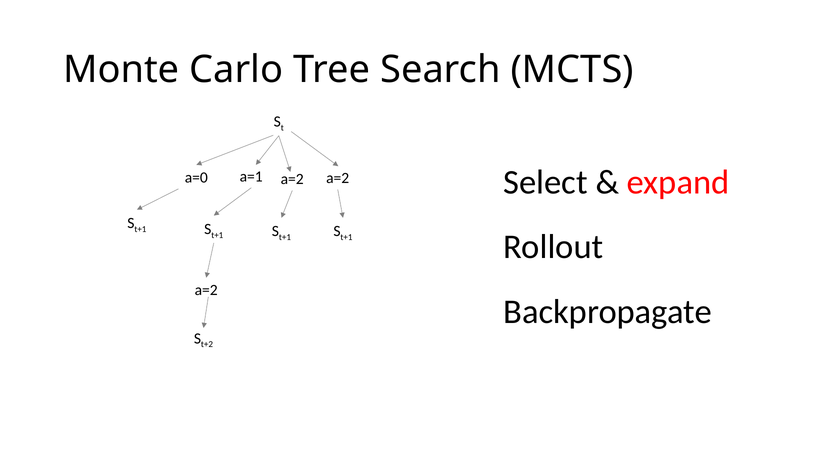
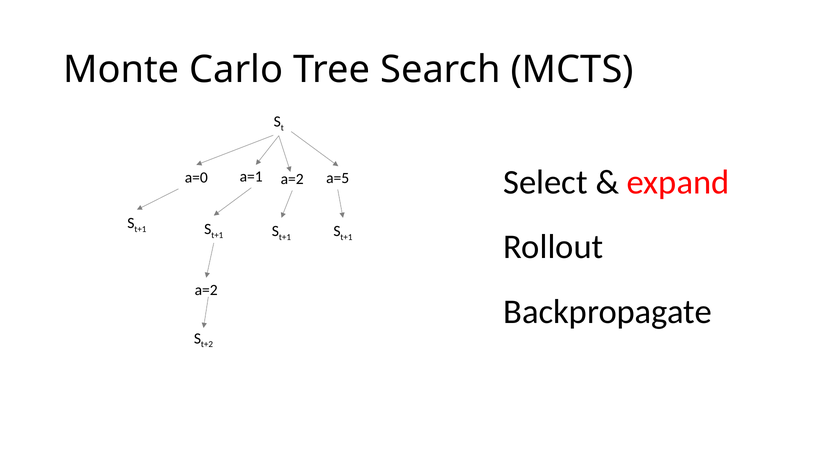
a=2: a=2 -> a=5 (338, 178)
